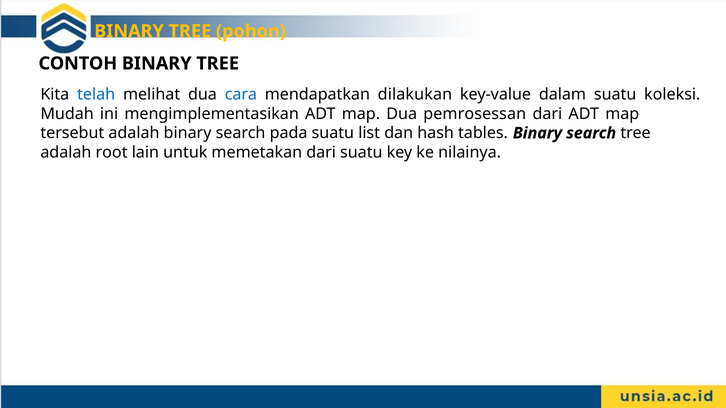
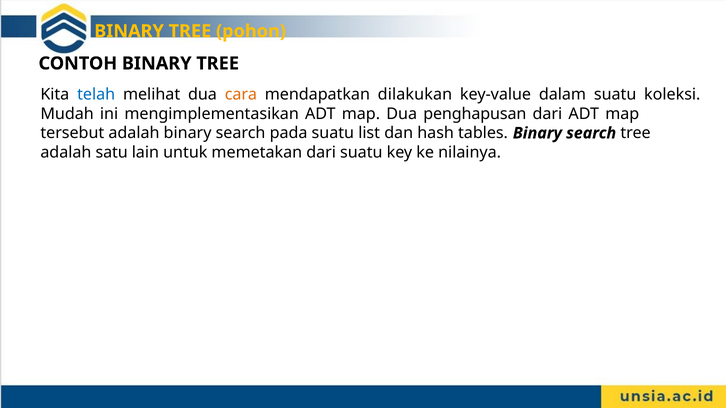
cara colour: blue -> orange (241, 95)
pemrosessan: pemrosessan -> penghapusan (475, 114)
root: root -> satu (112, 153)
